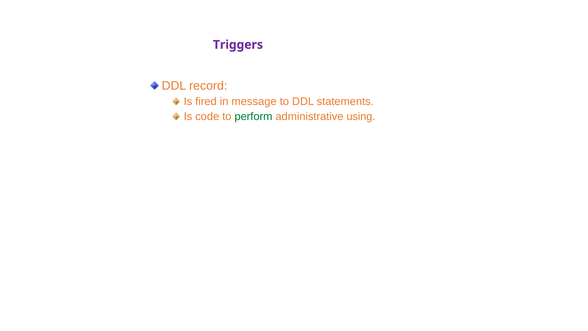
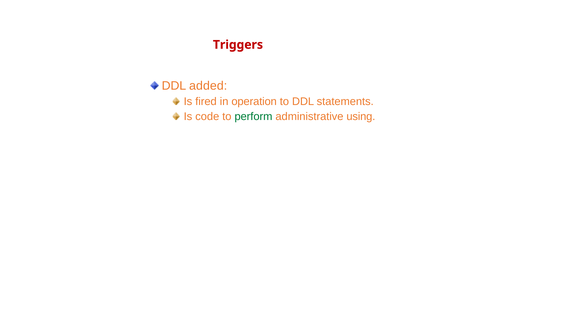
Triggers colour: purple -> red (238, 45)
record: record -> added (208, 86)
message: message -> operation (254, 101)
